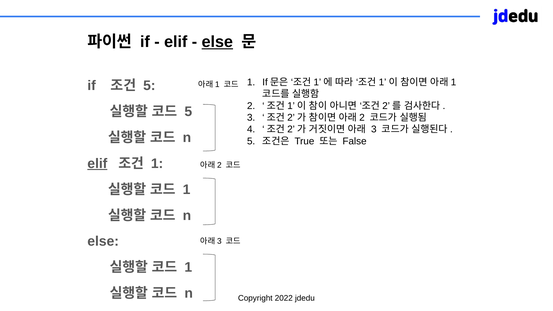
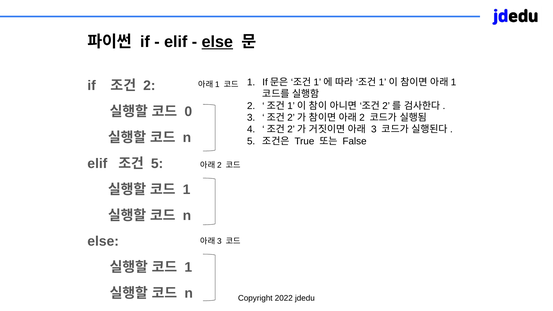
5: 5 -> 2 (149, 86)
5: 5 -> 0 (188, 112)
elif underline: present -> none (97, 164)
1: 1 -> 5 (157, 164)
